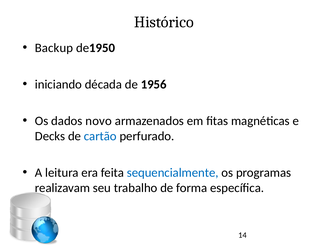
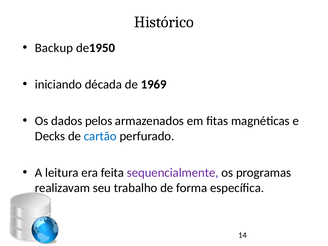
1956: 1956 -> 1969 (154, 84)
novo: novo -> pelos (99, 121)
sequencialmente colour: blue -> purple (173, 173)
